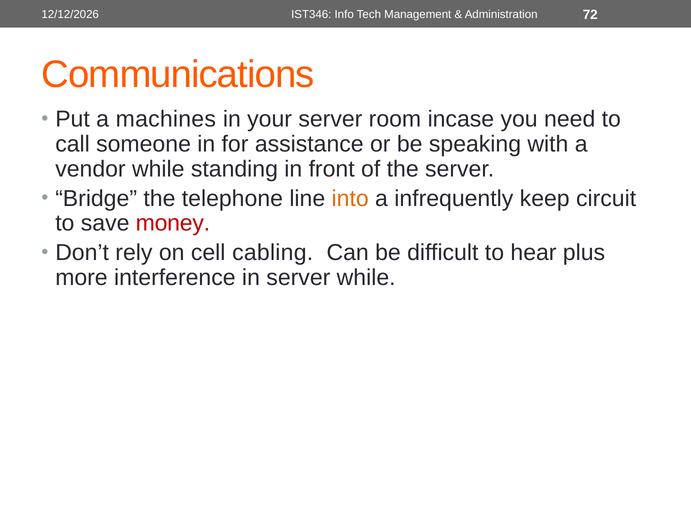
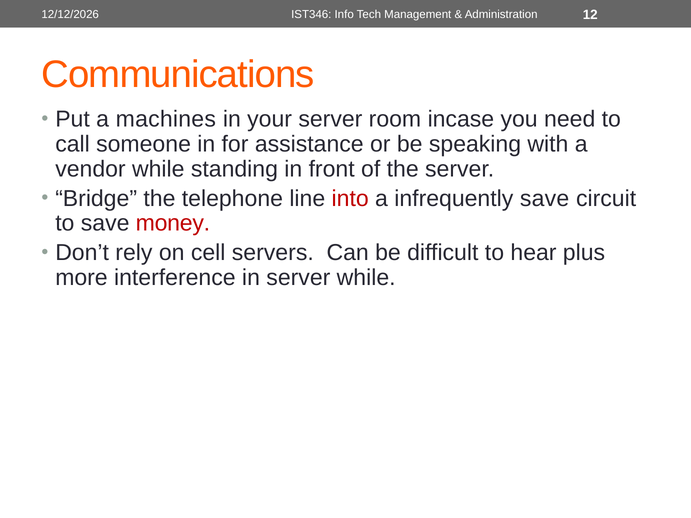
72: 72 -> 12 (590, 15)
into colour: orange -> red (350, 199)
infrequently keep: keep -> save (545, 199)
cabling: cabling -> servers (273, 253)
